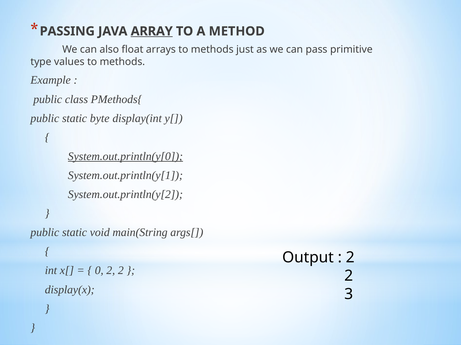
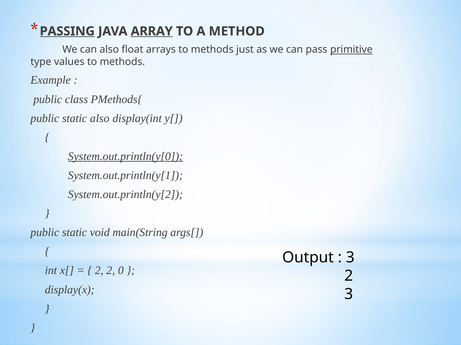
PASSING underline: none -> present (67, 31)
primitive underline: none -> present (351, 50)
static byte: byte -> also (100, 119)
2: 2 -> 3 (350, 258)
0: 0 -> 2 (99, 271)
2: 2 -> 0 (121, 271)
